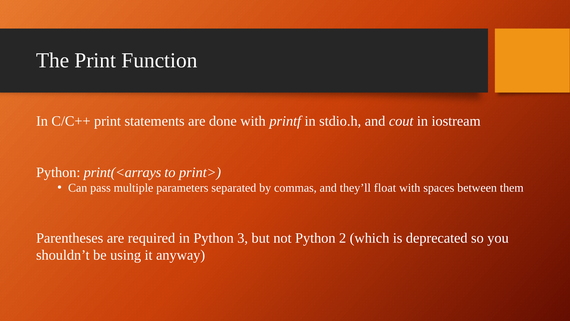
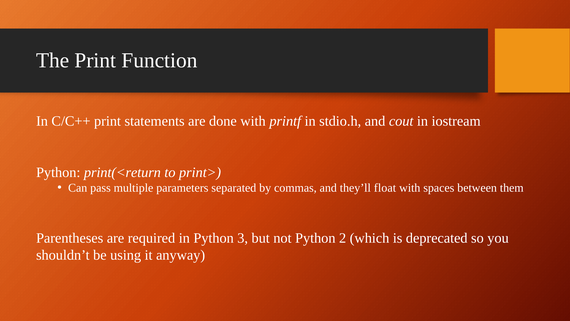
print(<arrays: print(<arrays -> print(<return (122, 172)
